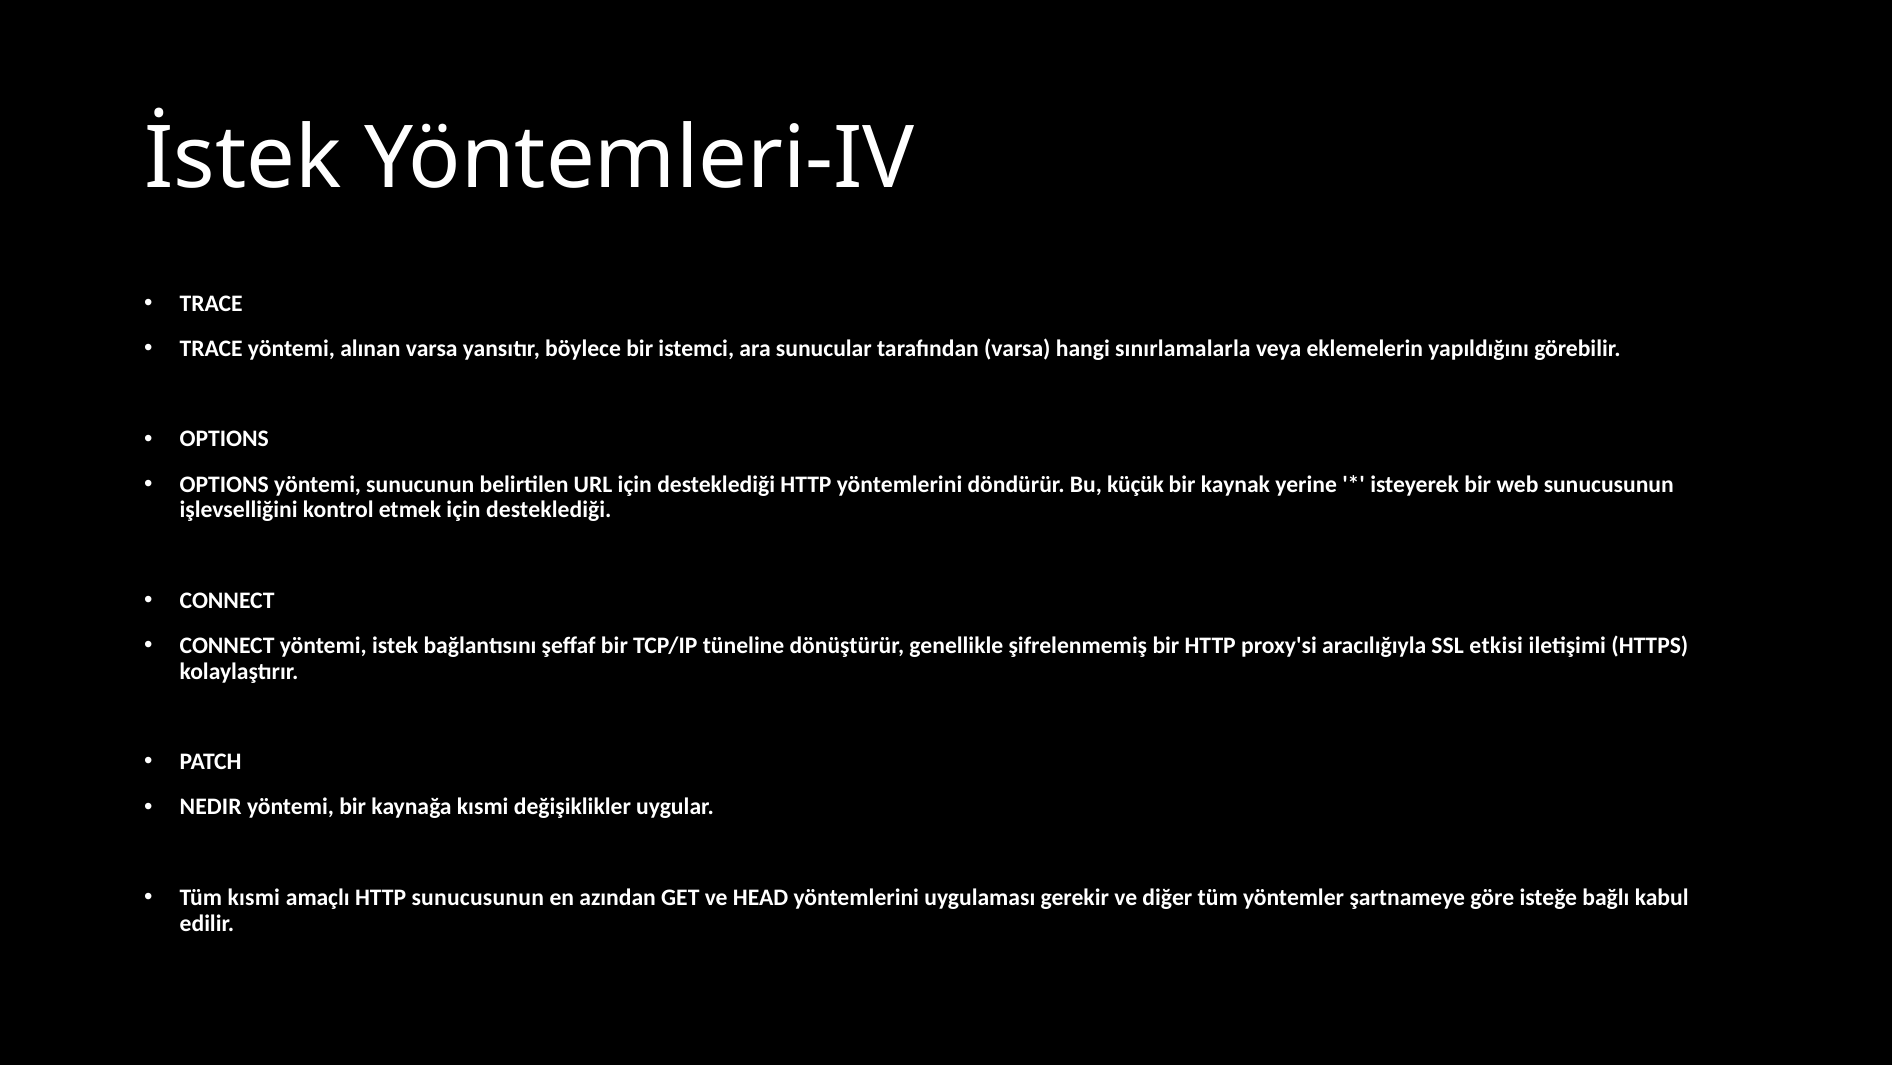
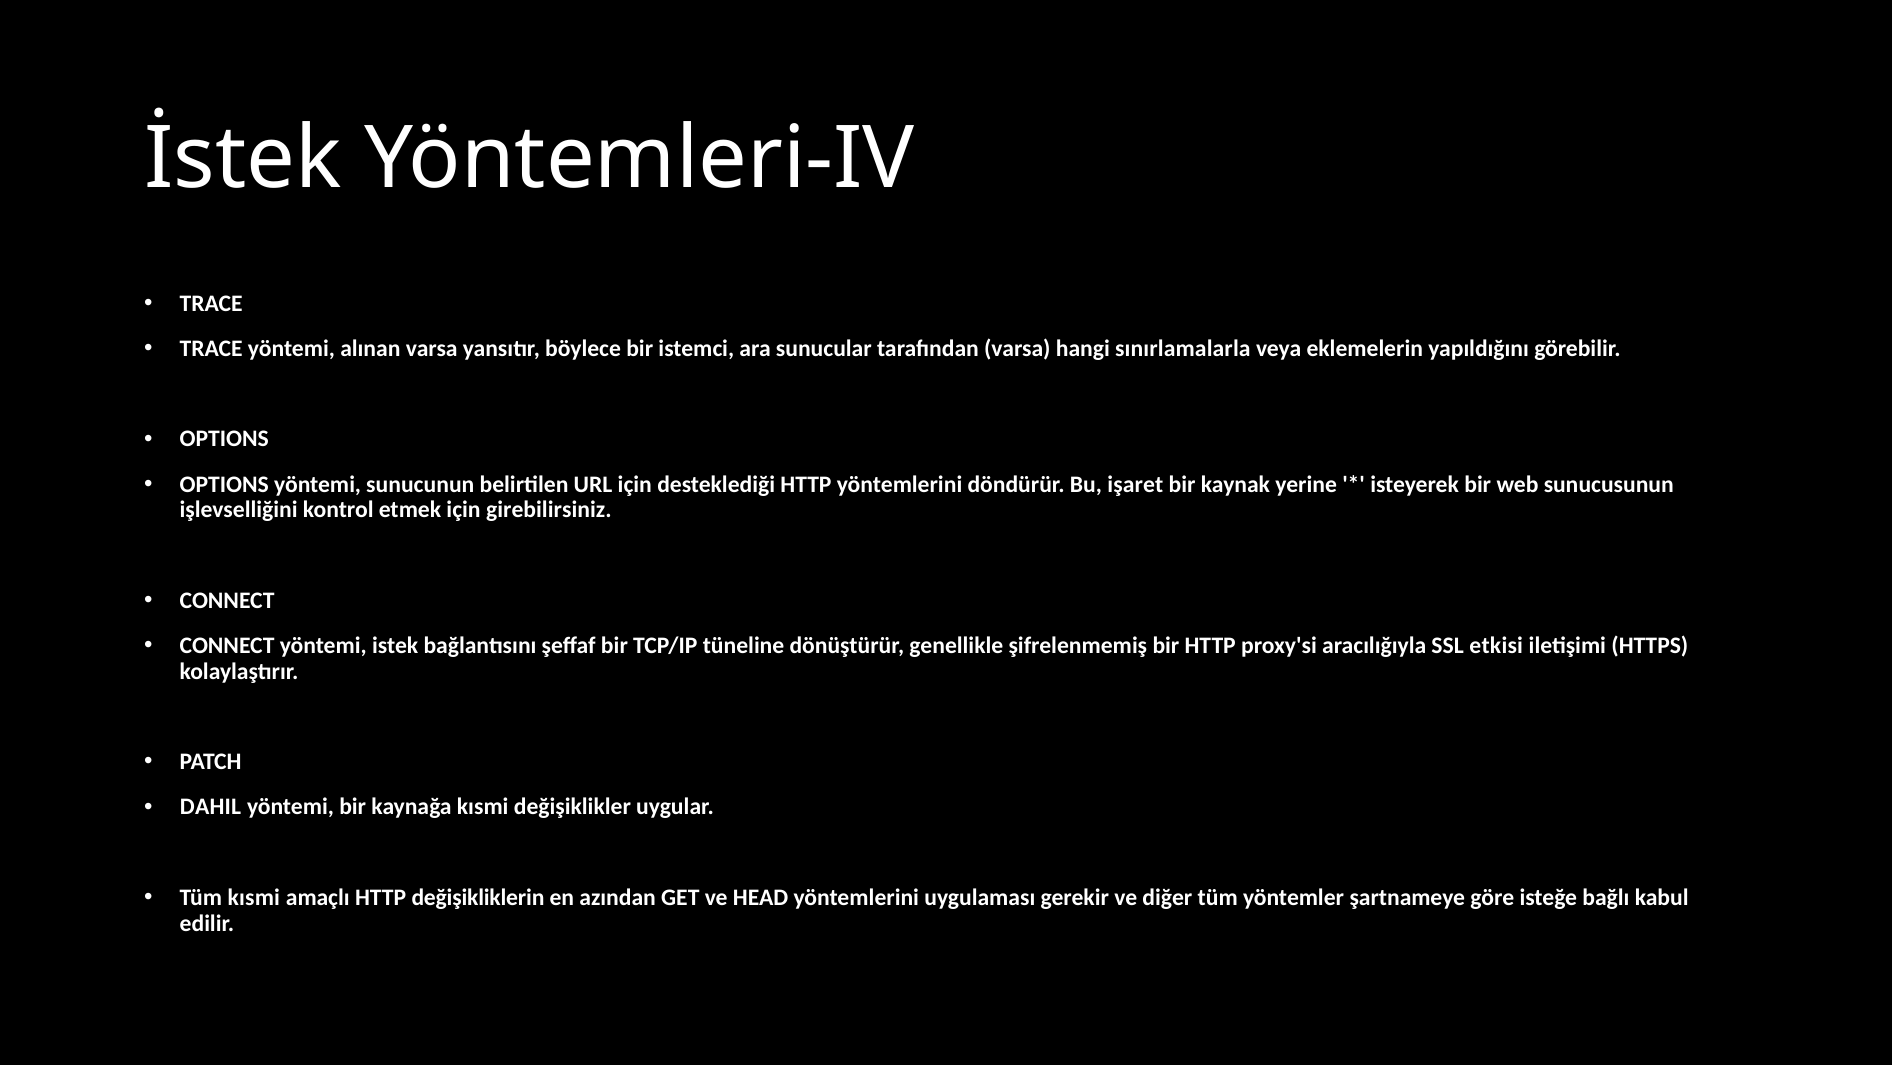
küçük: küçük -> işaret (1135, 484)
etmek için desteklediği: desteklediği -> girebilirsiniz (549, 510)
NEDIR: NEDIR -> DAHIL (211, 807)
HTTP sunucusunun: sunucusunun -> değişikliklerin (478, 897)
